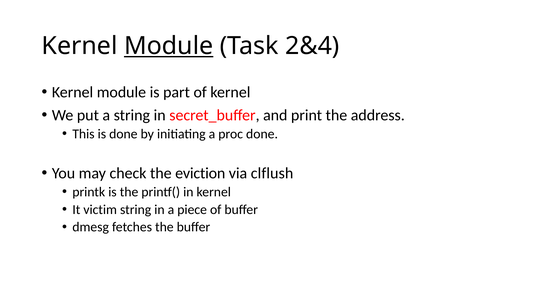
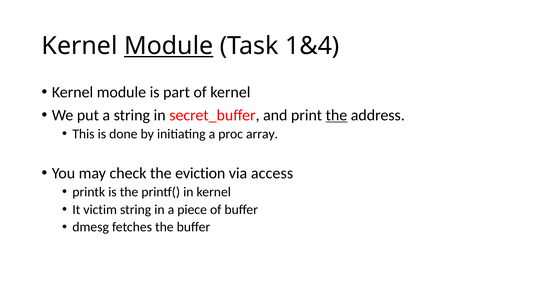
2&4: 2&4 -> 1&4 (312, 46)
the underline: none -> present (336, 115)
proc done: done -> array (262, 134)
clflush: clflush -> access (272, 173)
